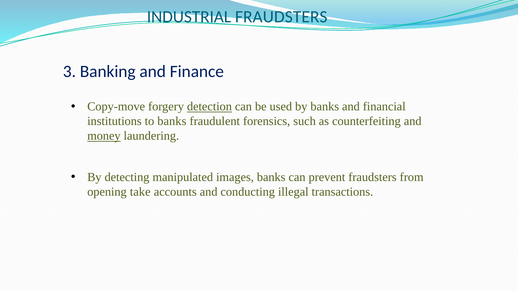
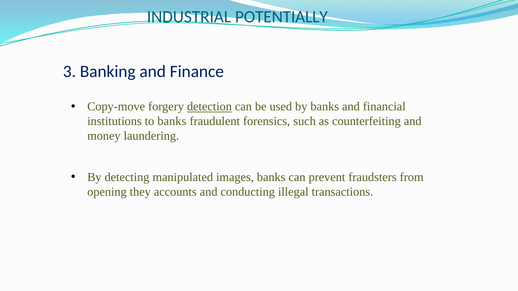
INDUSTRIAL FRAUDSTERS: FRAUDSTERS -> POTENTIALLY (281, 17)
money underline: present -> none (104, 136)
take: take -> they (140, 192)
